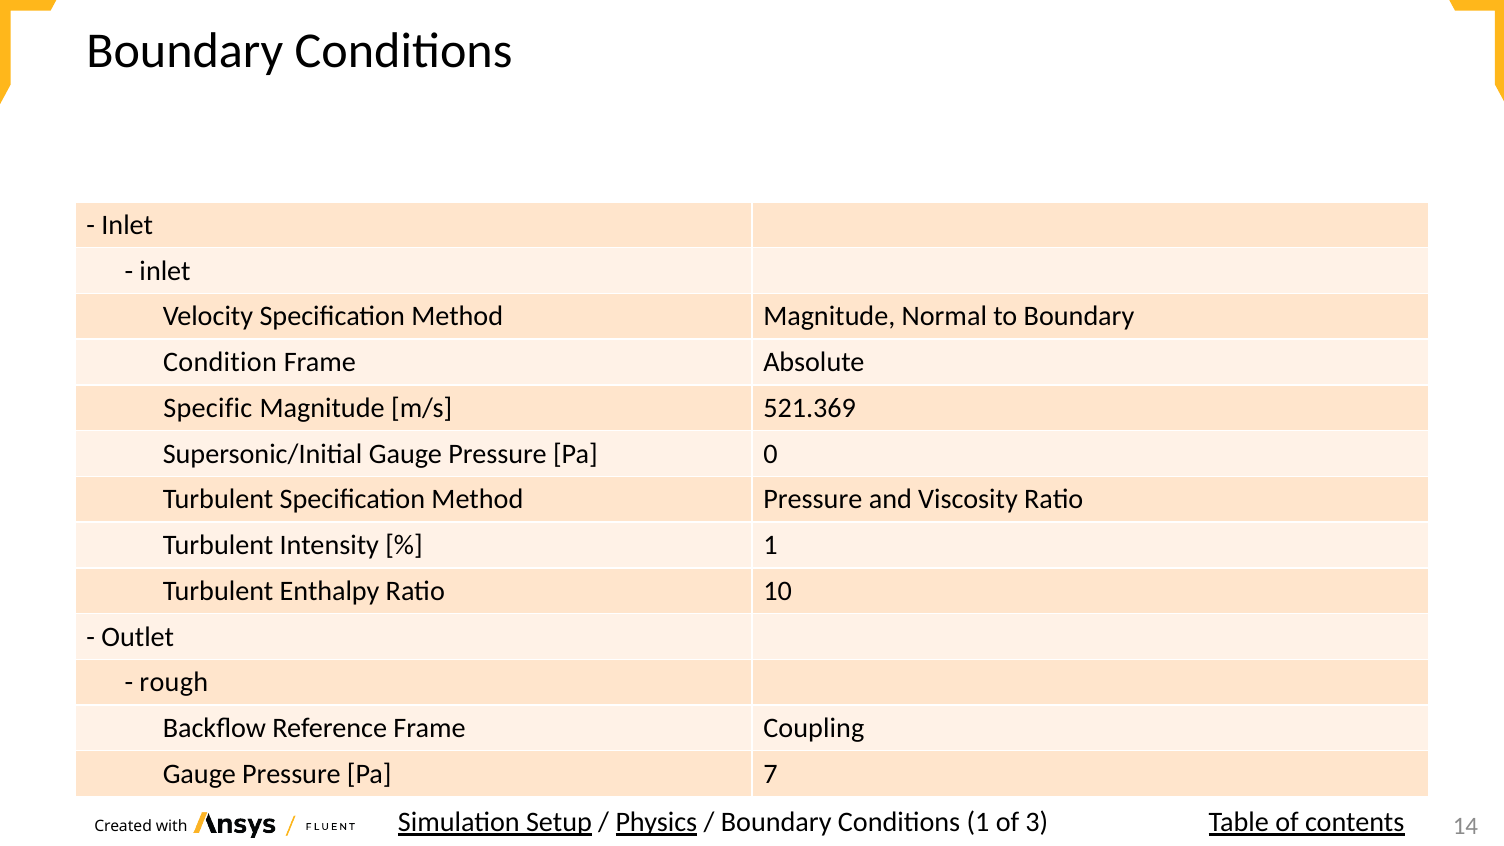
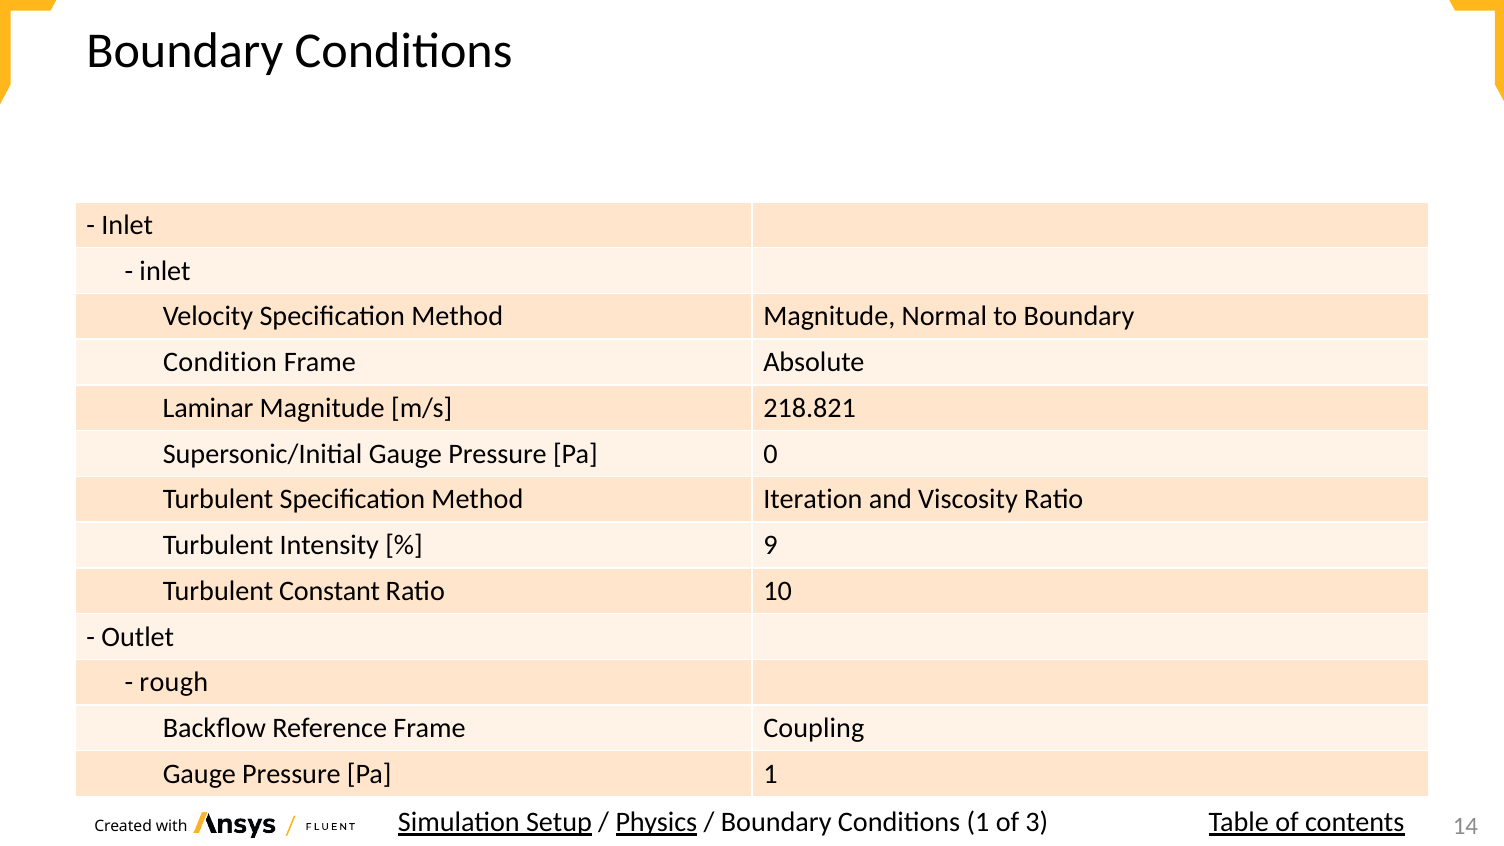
Specific: Specific -> Laminar (208, 408)
521.369: 521.369 -> 218.821 (810, 408)
Method Pressure: Pressure -> Iteration (813, 500)
1: 1 -> 9 (770, 545)
Enthalpy: Enthalpy -> Constant (330, 591)
Pa 7: 7 -> 1 (770, 774)
